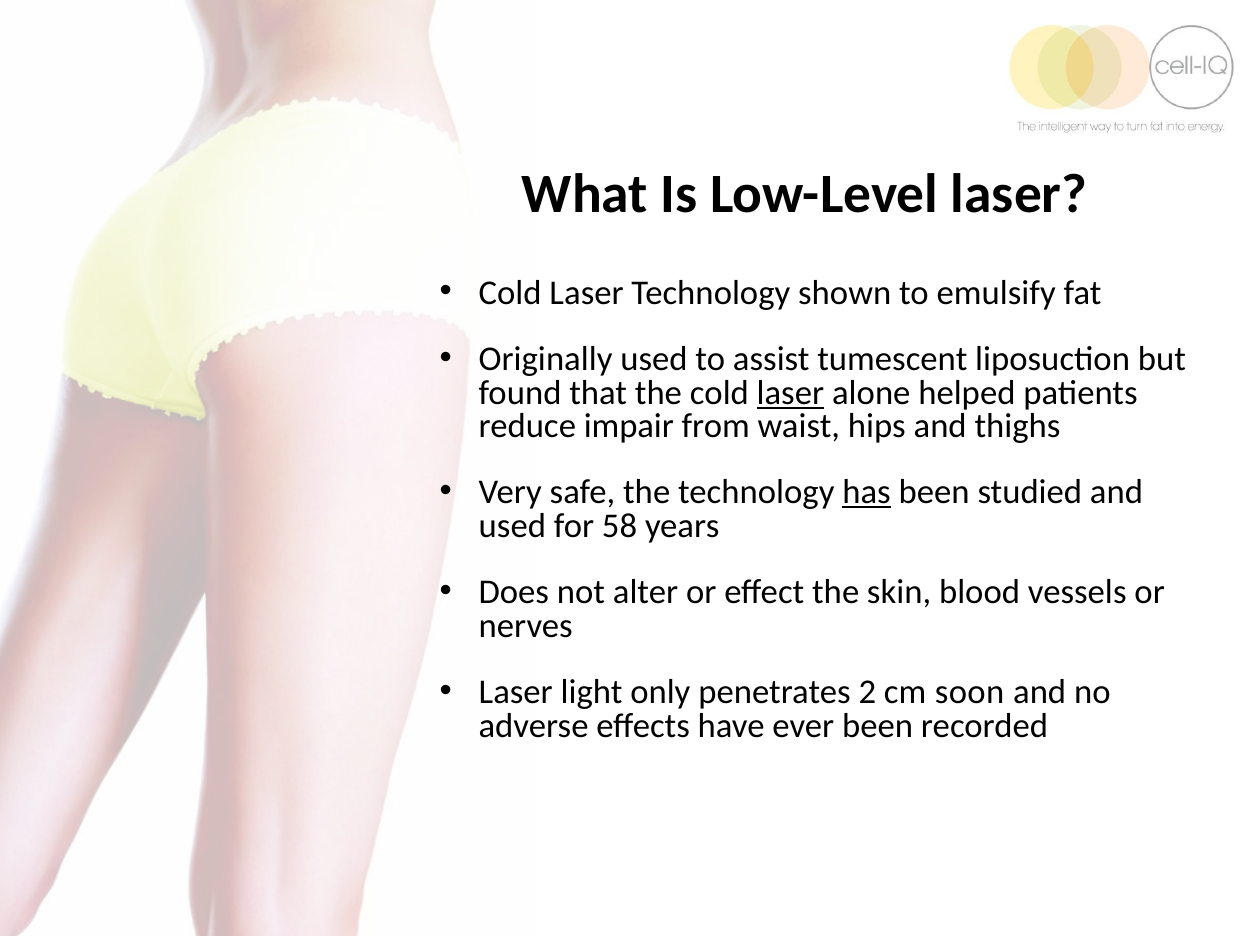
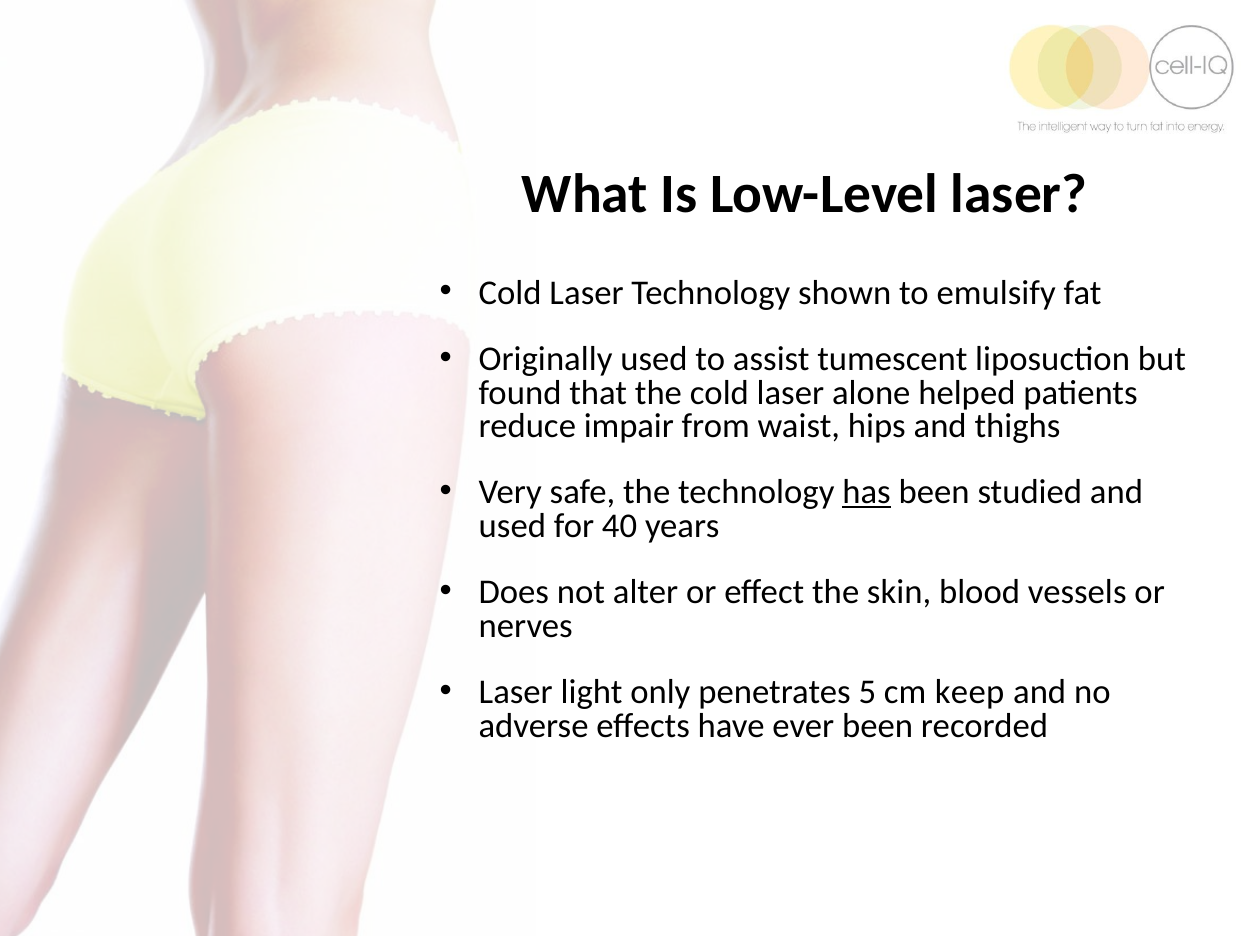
laser underline: present -> none (790, 393)
58: 58 -> 40 (620, 526)
2: 2 -> 5 (867, 692)
soon: soon -> keep (970, 692)
